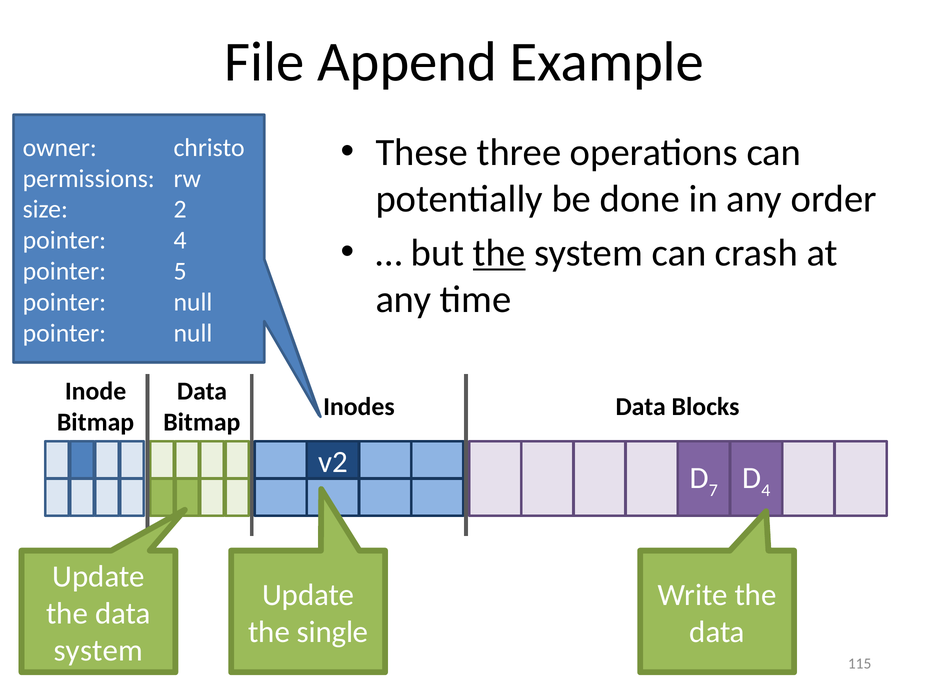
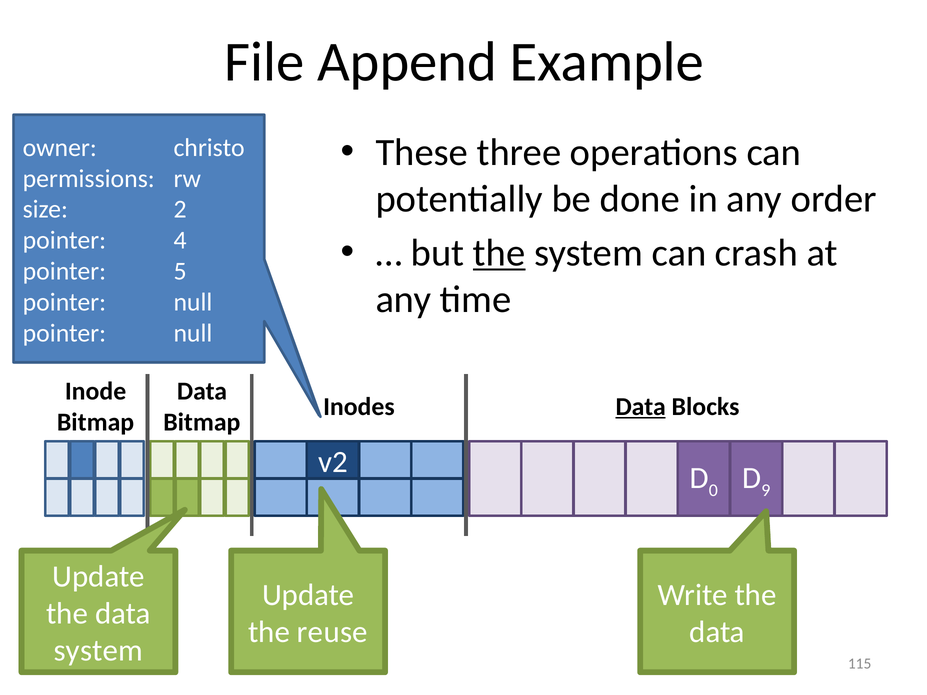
Data underline: none -> present (641, 407)
7: 7 -> 0 (713, 490)
4: 4 -> 9 (766, 490)
single: single -> reuse (332, 632)
